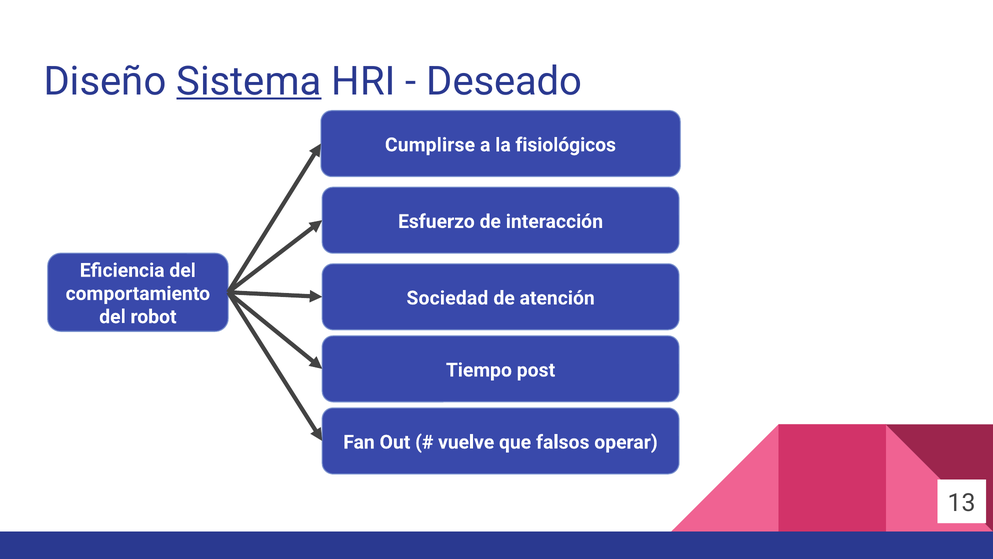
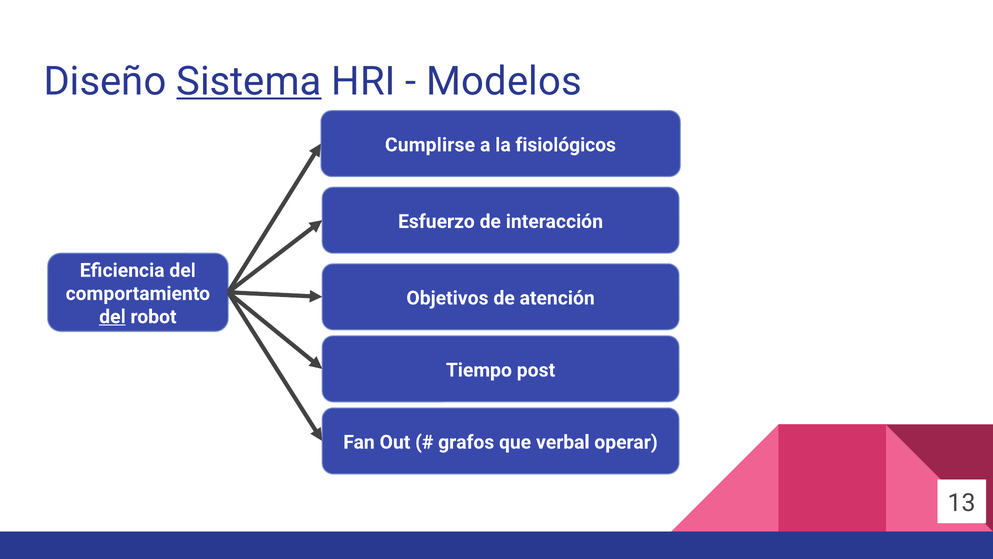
Deseado: Deseado -> Modelos (504, 81)
Sociedad: Sociedad -> Objetivos (447, 298)
del underline: none -> present (112, 317)
vuelve: vuelve -> grafos (466, 442)
falsos: falsos -> verbal (563, 442)
